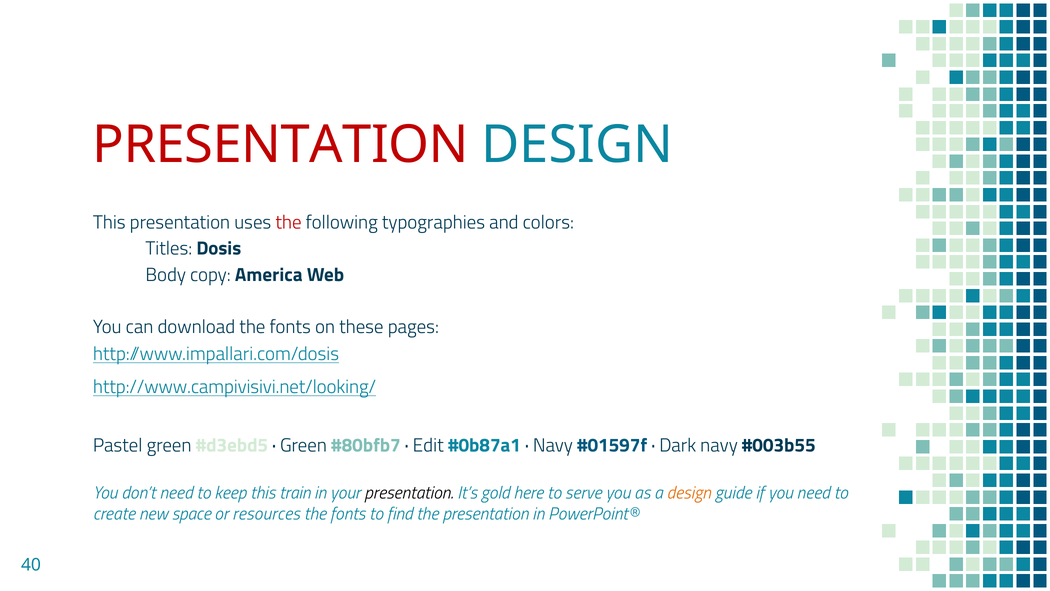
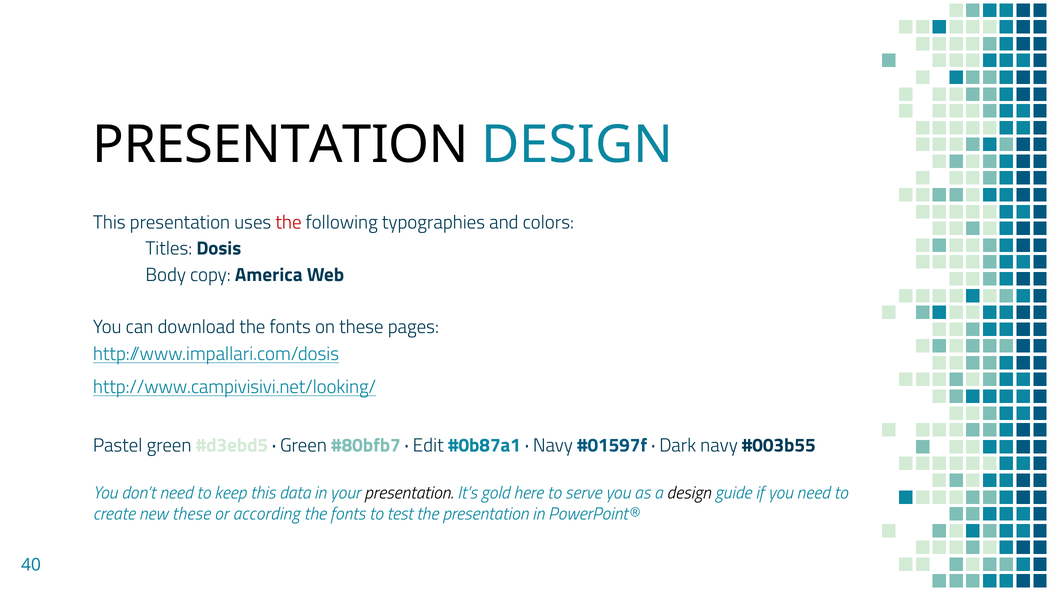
PRESENTATION colour: red -> black (281, 145)
train: train -> data (295, 492)
design colour: orange -> black (689, 492)
new space: space -> these (191, 513)
resources: resources -> according (266, 513)
find: find -> test (400, 513)
